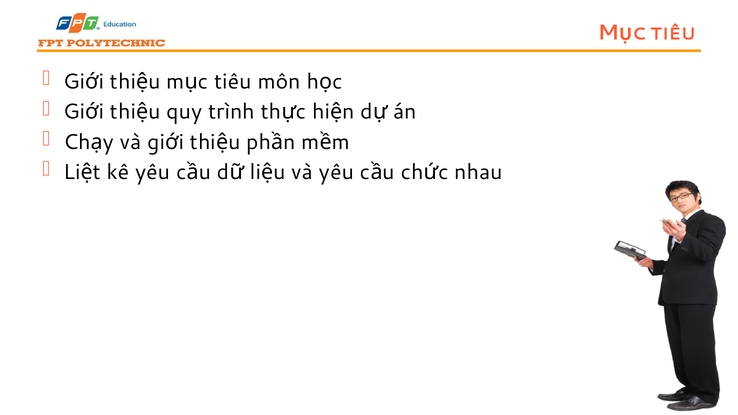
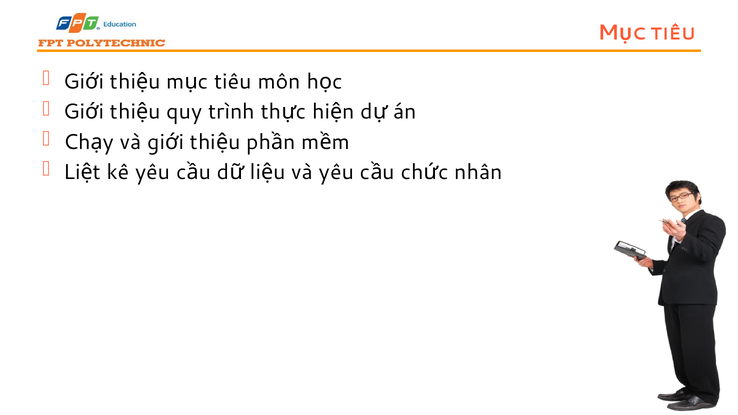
nhau: nhau -> nhân (479, 172)
